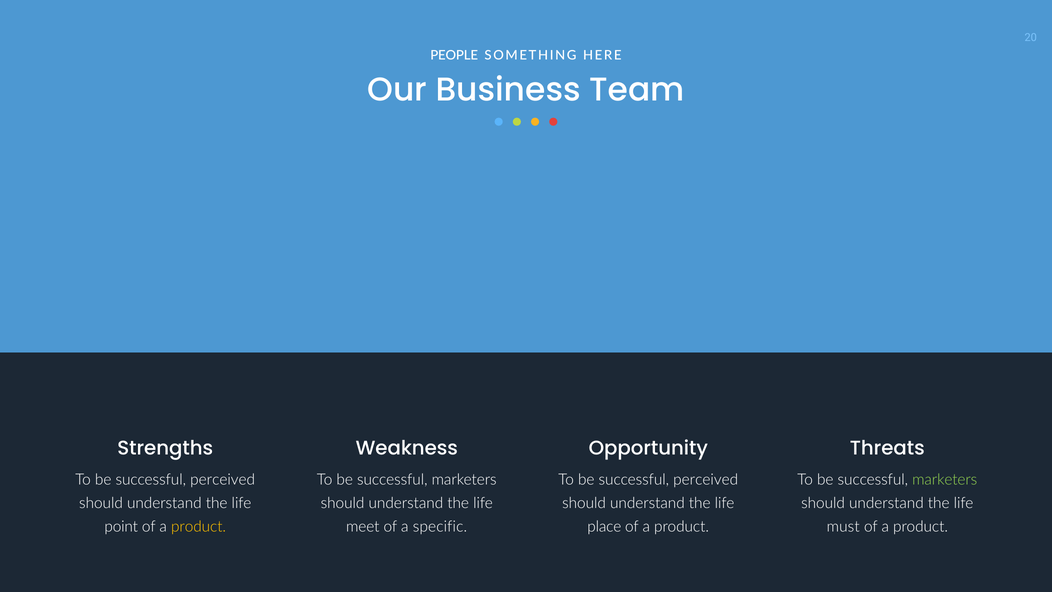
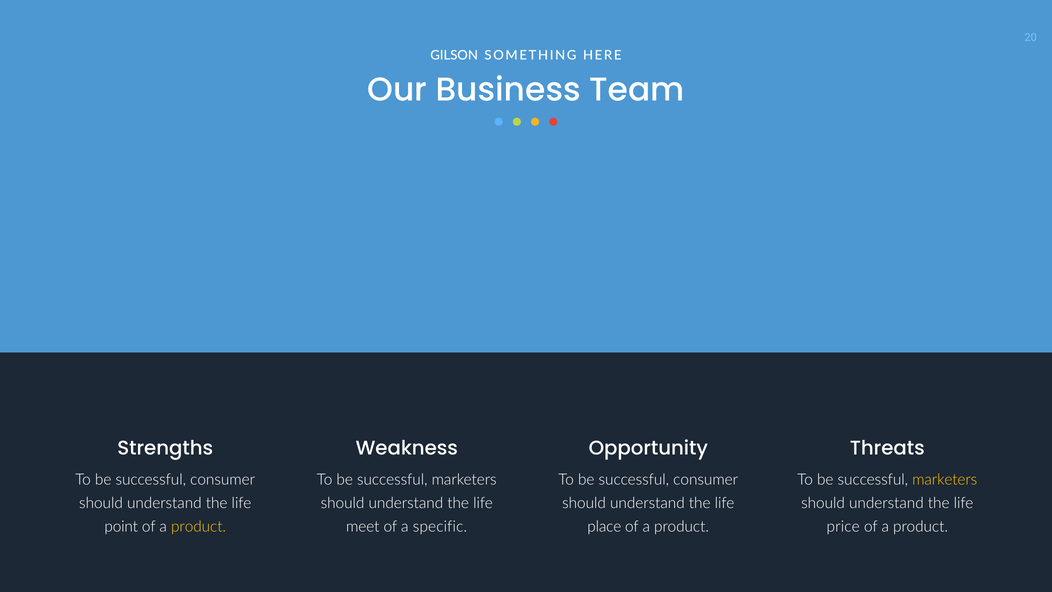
PEOPLE: PEOPLE -> GILSON (454, 55)
perceived: perceived -> consumer (223, 479)
perceived: perceived -> consumer (706, 479)
marketers colour: light green -> yellow (945, 479)
must: must -> price (843, 527)
